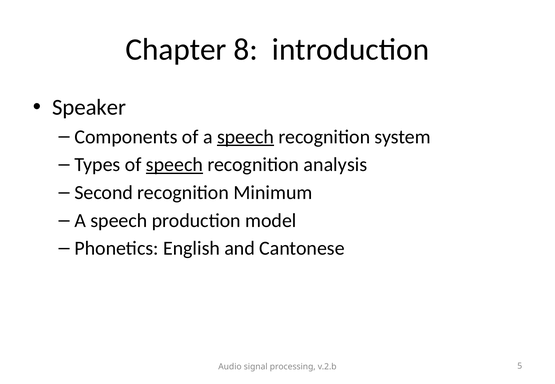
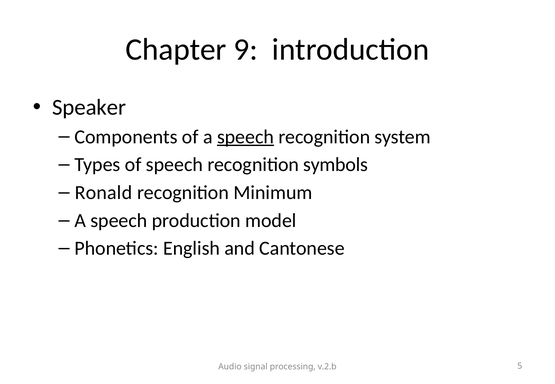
8: 8 -> 9 (246, 50)
speech underline: present -> none (174, 165)
analysis: analysis -> symbols (336, 165)
Second: Second -> Ronald (104, 193)
